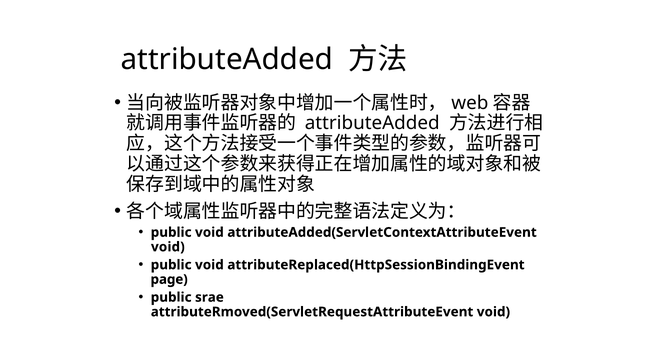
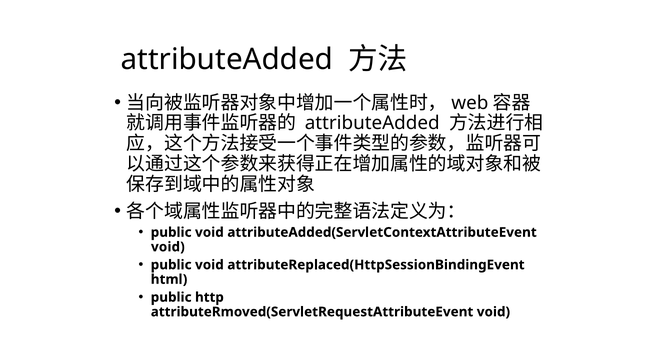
page: page -> html (169, 279)
srae: srae -> http (209, 297)
